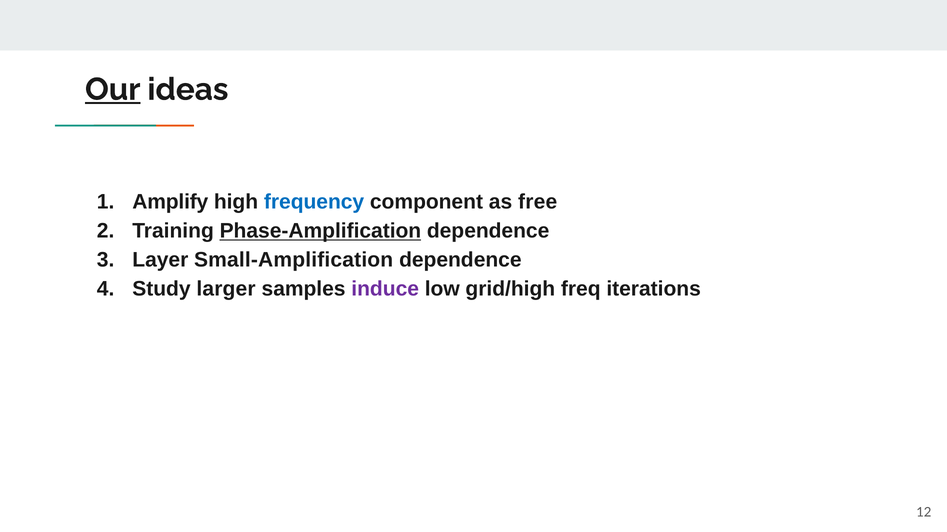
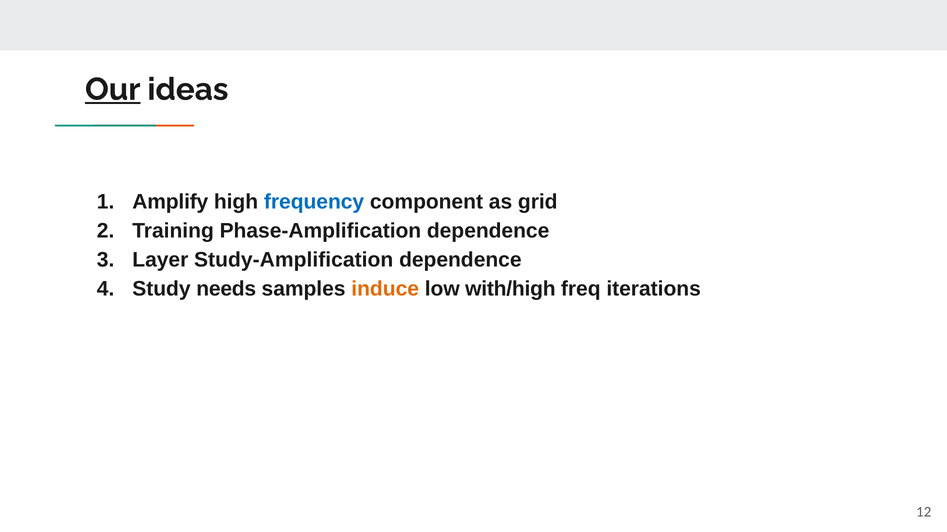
free: free -> grid (538, 202)
Phase-Amplification underline: present -> none (320, 231)
Small-Amplification: Small-Amplification -> Study-Amplification (294, 260)
larger: larger -> needs (226, 289)
induce colour: purple -> orange (385, 289)
grid/high: grid/high -> with/high (510, 289)
